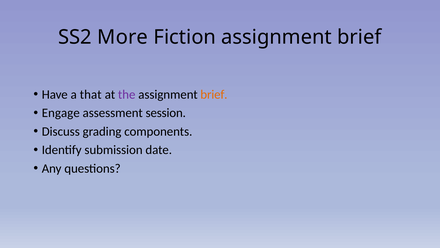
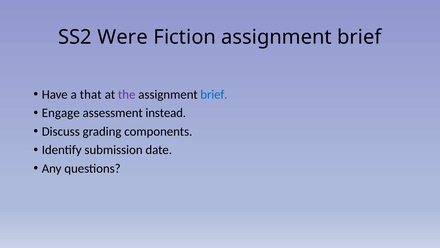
More: More -> Were (123, 37)
brief colour: orange -> blue (214, 94)
session: session -> instead (166, 113)
